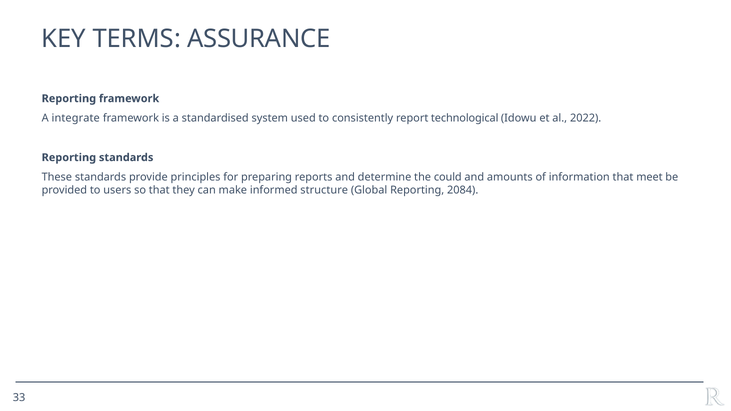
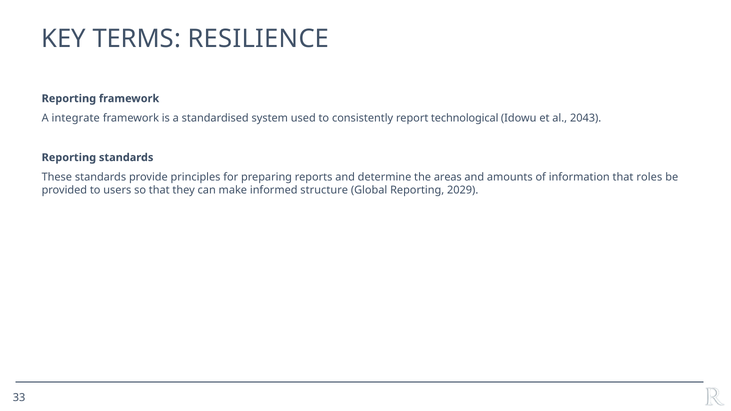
ASSURANCE: ASSURANCE -> RESILIENCE (258, 39)
2022: 2022 -> 2043 (586, 118)
could: could -> areas (448, 177)
meet: meet -> roles (649, 177)
2084: 2084 -> 2029 (463, 190)
